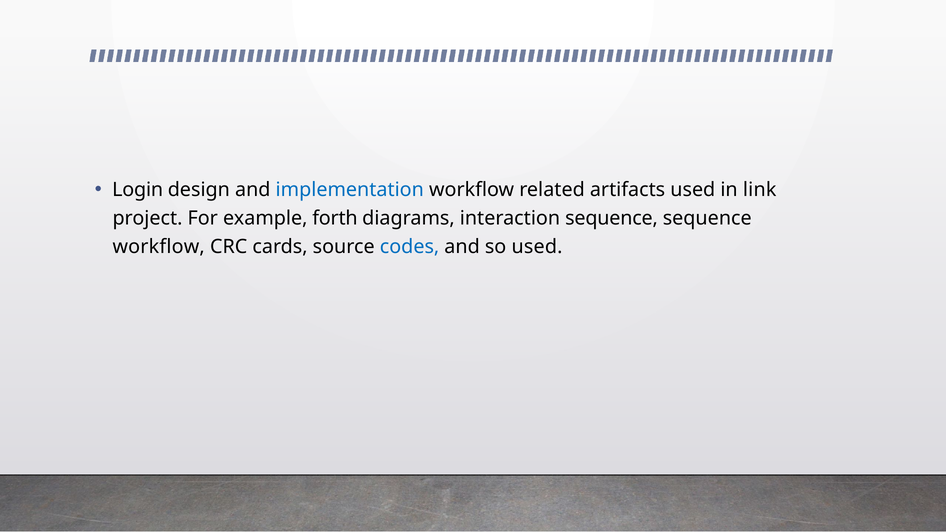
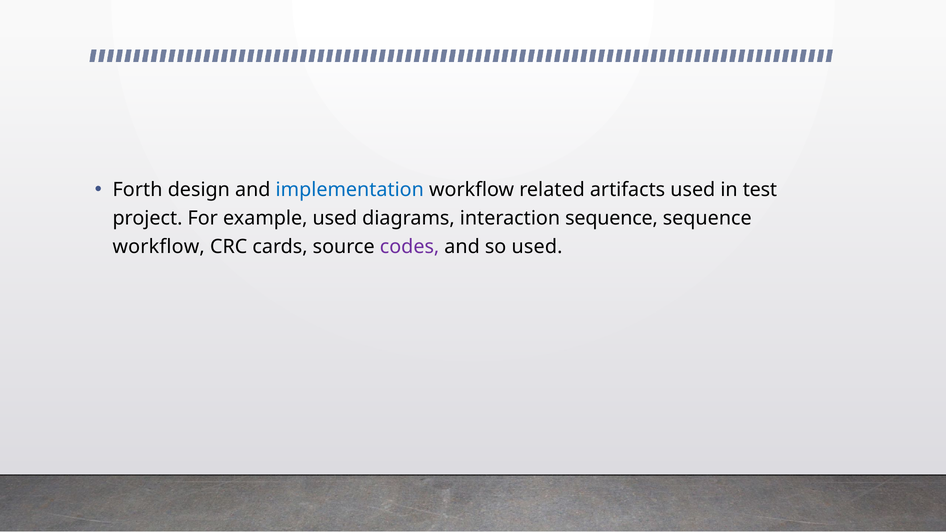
Login: Login -> Forth (138, 190)
link: link -> test (760, 190)
example forth: forth -> used (335, 218)
codes colour: blue -> purple (410, 247)
